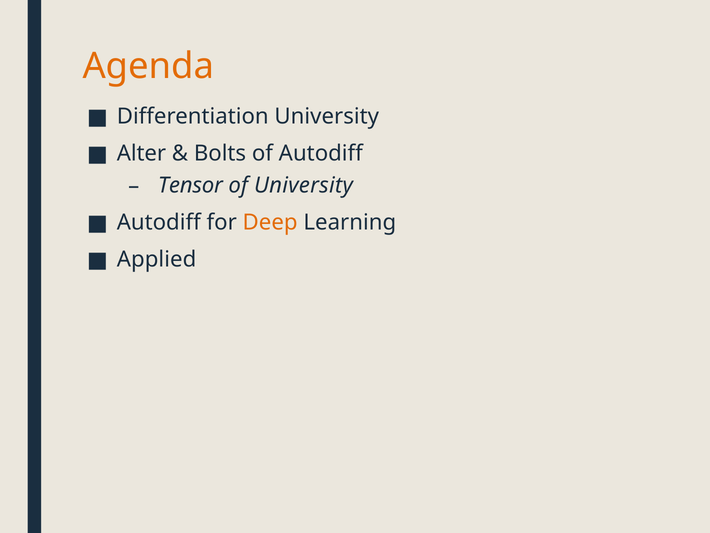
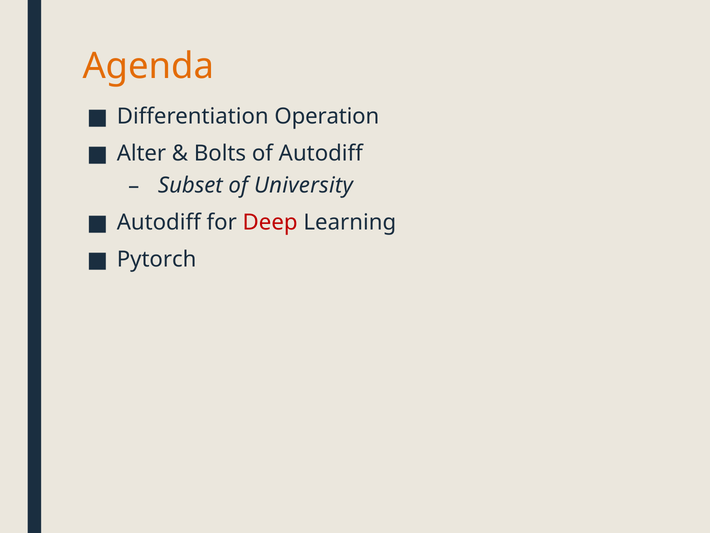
Differentiation University: University -> Operation (327, 117)
Tensor: Tensor -> Subset (190, 185)
Deep colour: orange -> red (270, 222)
Applied: Applied -> Pytorch (157, 259)
